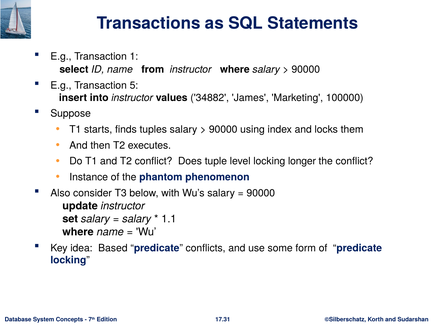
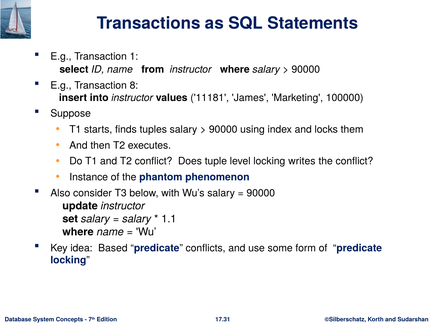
5: 5 -> 8 (134, 85)
34882: 34882 -> 11181 (210, 98)
longer: longer -> writes (302, 161)
